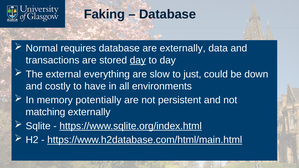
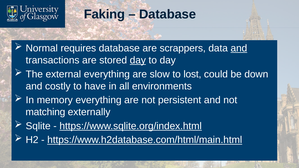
are externally: externally -> scrappers (183, 48)
and underline: none -> present (239, 48)
just: just -> lost (192, 74)
memory potentially: potentially -> everything (99, 100)
